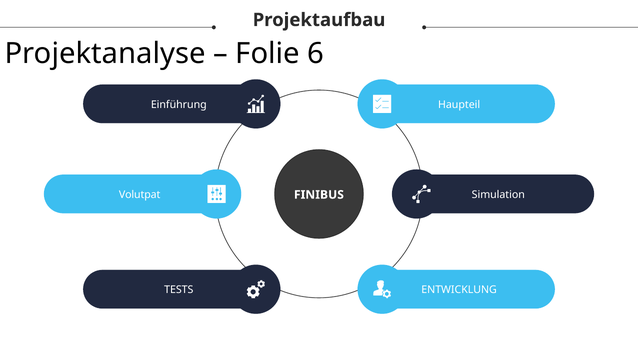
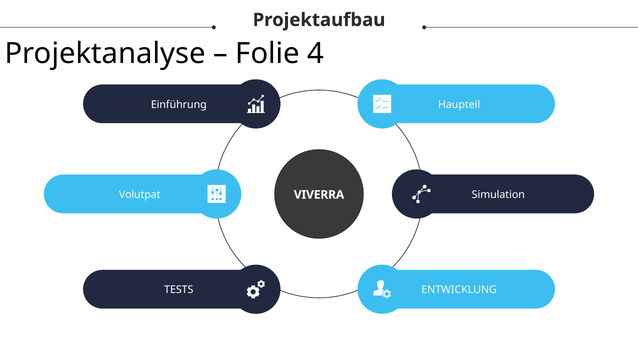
6: 6 -> 4 (316, 54)
FINIBUS: FINIBUS -> VIVERRA (319, 195)
